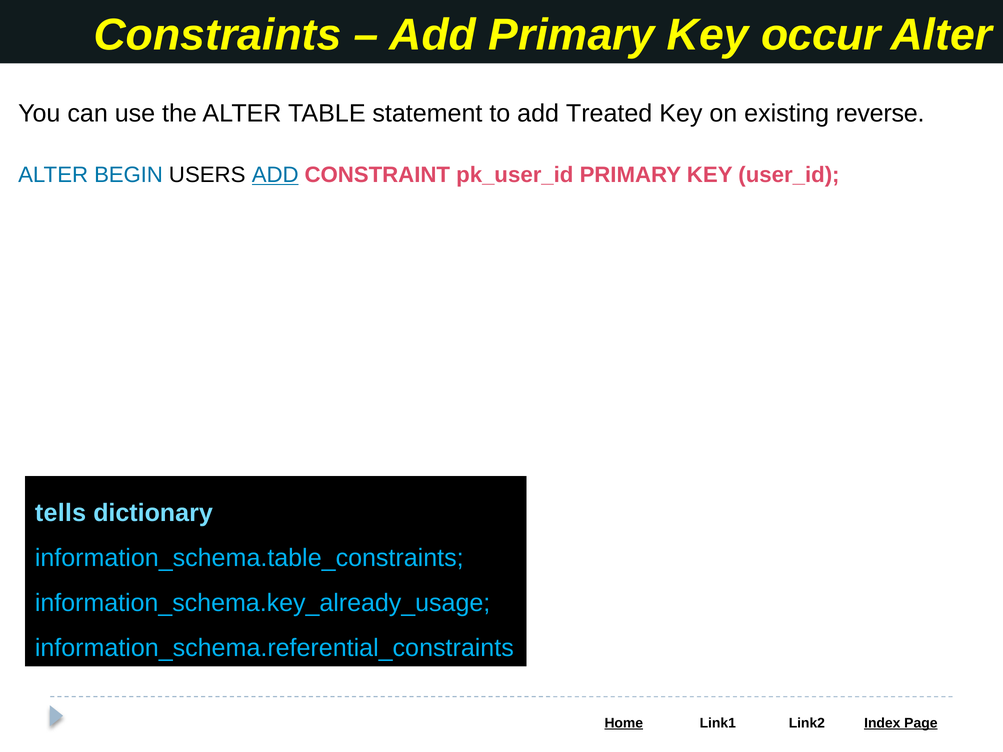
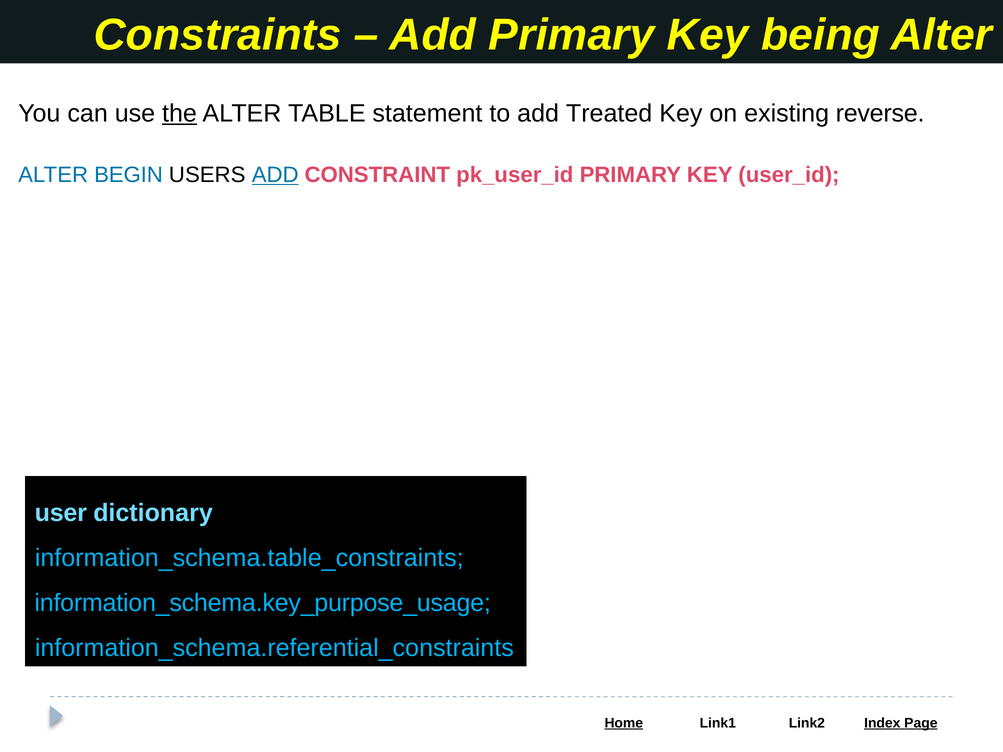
occur: occur -> being (821, 35)
the underline: none -> present (179, 114)
tells: tells -> user (61, 513)
information_schema.key_already_usage: information_schema.key_already_usage -> information_schema.key_purpose_usage (263, 603)
